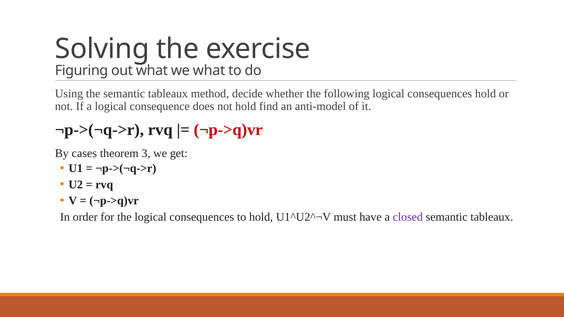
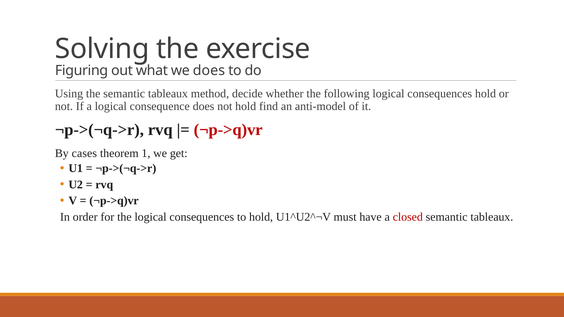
we what: what -> does (209, 71)
3: 3 -> 1 (146, 153)
closed colour: purple -> red (408, 217)
